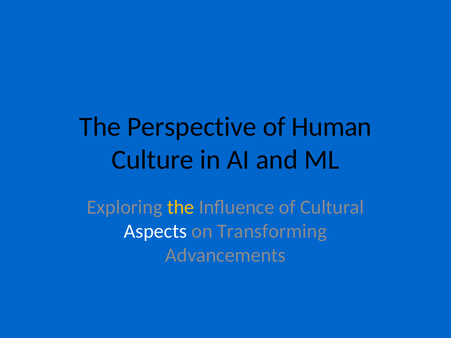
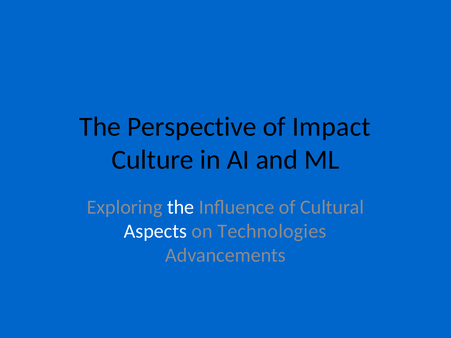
Human: Human -> Impact (331, 127)
the colour: yellow -> white (181, 207)
Transforming: Transforming -> Technologies (272, 231)
